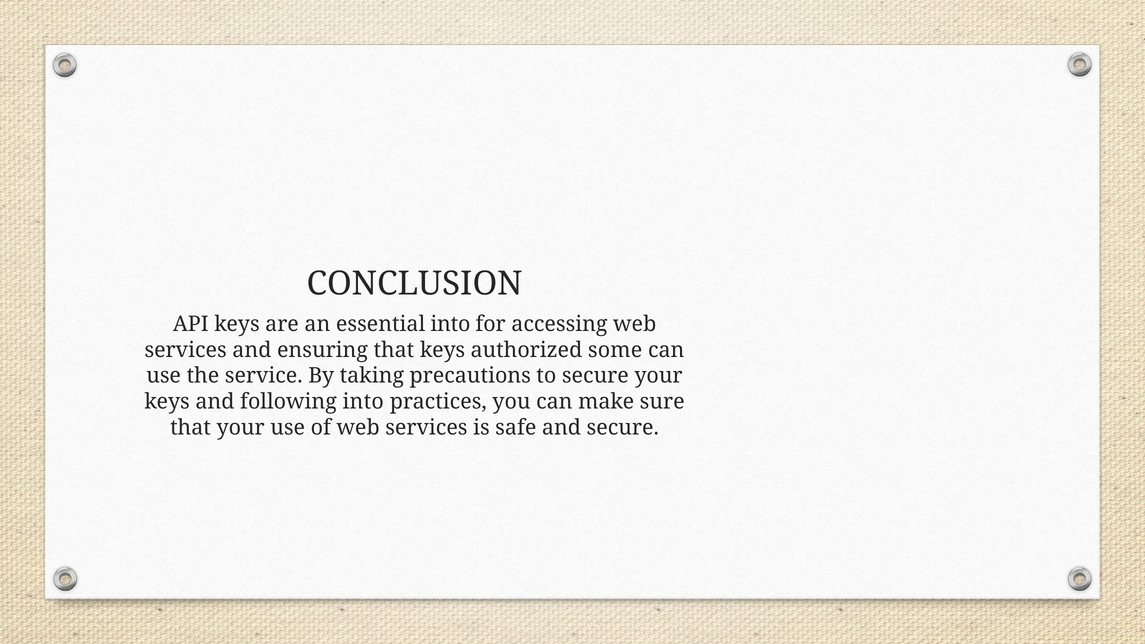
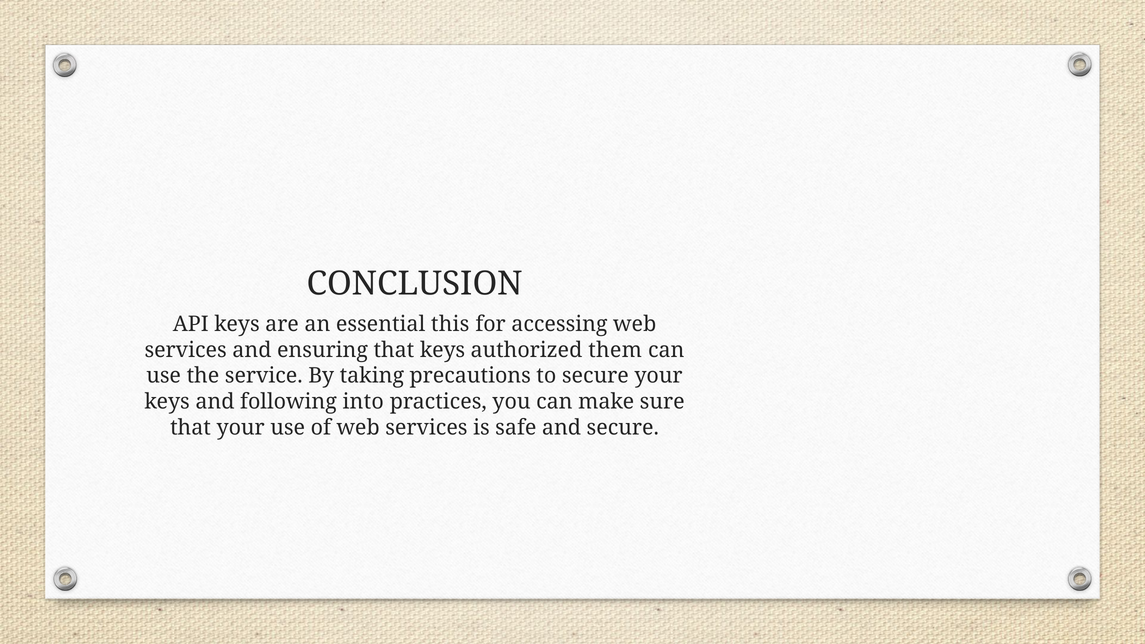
essential into: into -> this (450, 324)
some: some -> them (615, 350)
